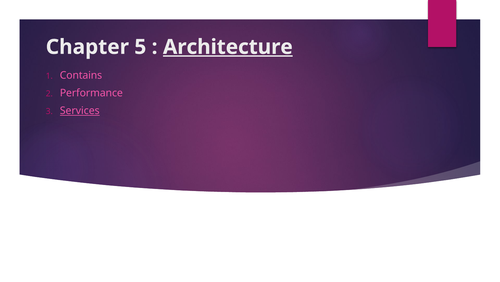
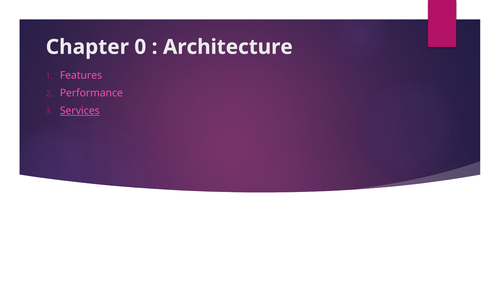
5: 5 -> 0 (140, 47)
Architecture underline: present -> none (228, 47)
Contains: Contains -> Features (81, 75)
